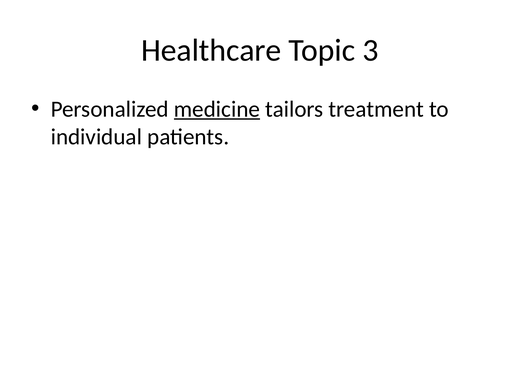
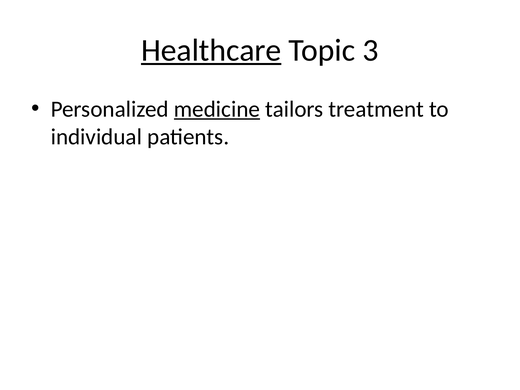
Healthcare underline: none -> present (211, 50)
